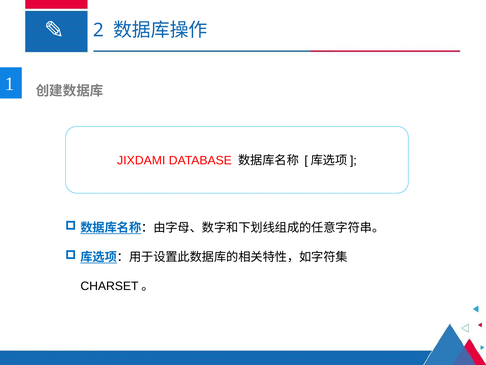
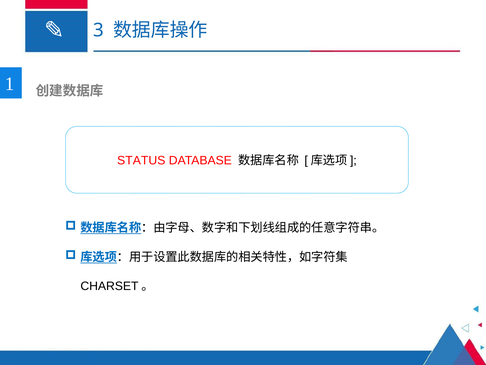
2: 2 -> 3 (98, 30)
JIXDAMI: JIXDAMI -> STATUS (141, 160)
